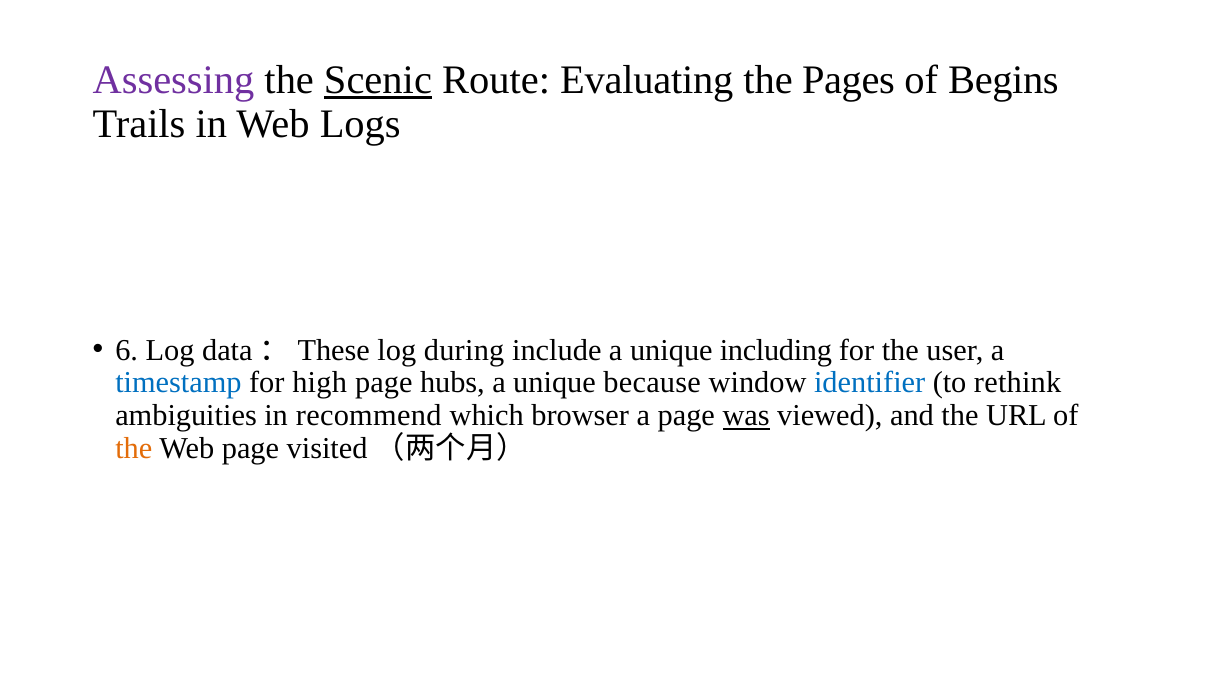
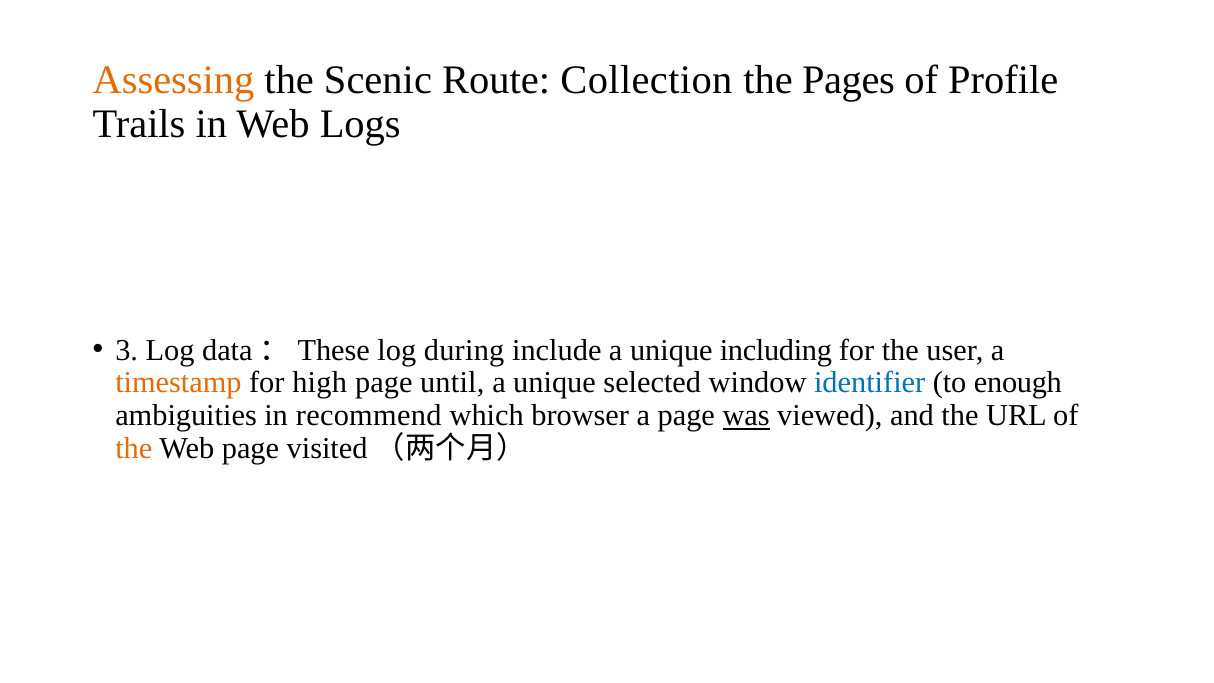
Assessing colour: purple -> orange (173, 80)
Scenic underline: present -> none (378, 80)
Evaluating: Evaluating -> Collection (646, 80)
Begins: Begins -> Profile (1003, 80)
6: 6 -> 3 (127, 350)
timestamp colour: blue -> orange (178, 383)
hubs: hubs -> until (452, 383)
because: because -> selected (652, 383)
rethink: rethink -> enough (1018, 383)
